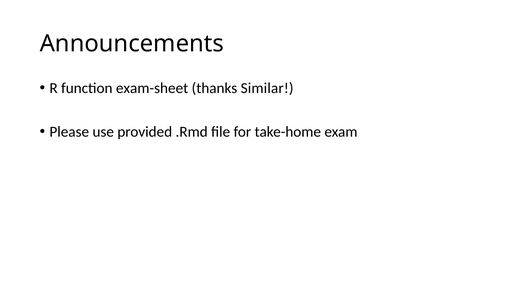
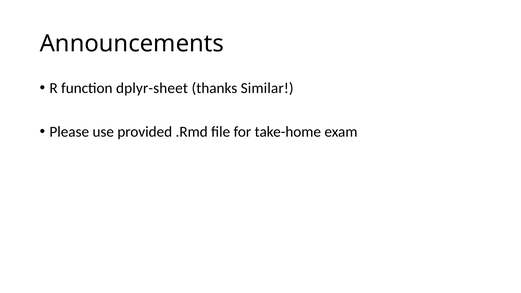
exam-sheet: exam-sheet -> dplyr-sheet (152, 88)
